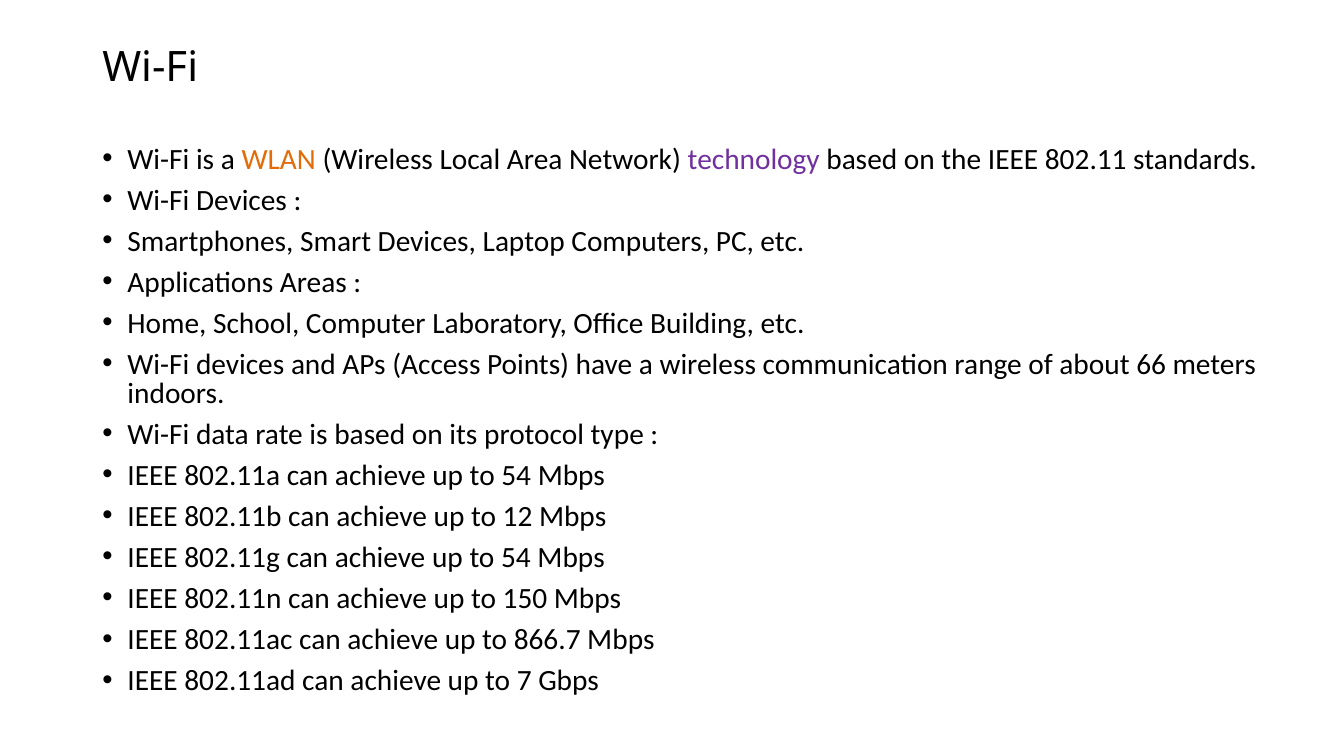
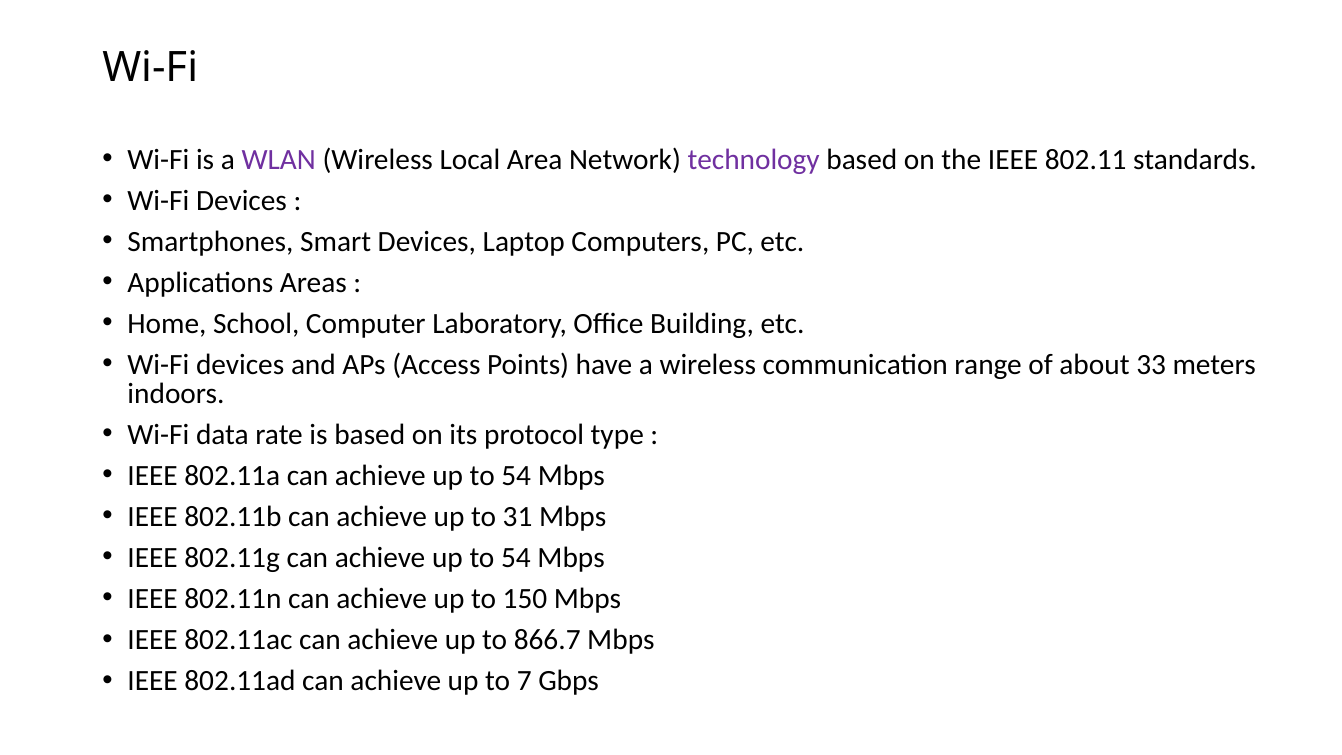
WLAN colour: orange -> purple (279, 160)
66: 66 -> 33 (1151, 365)
12: 12 -> 31 (518, 517)
